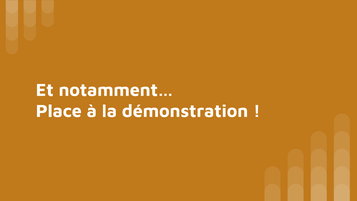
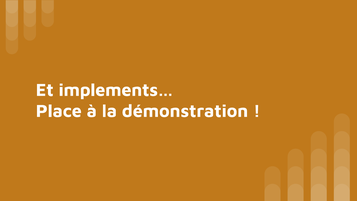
notamment…: notamment… -> implements… (116, 90)
